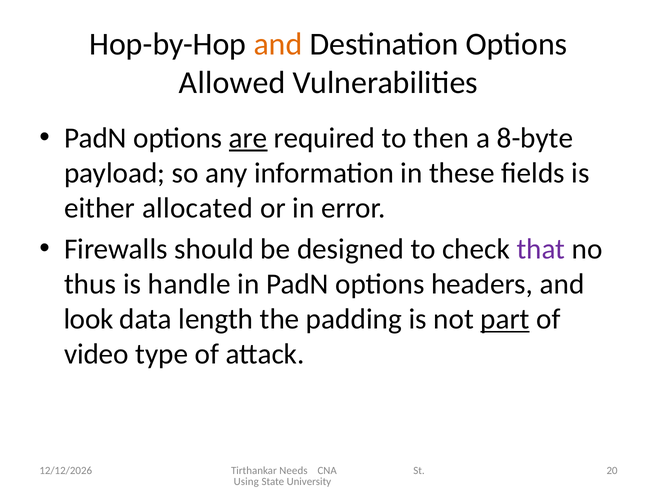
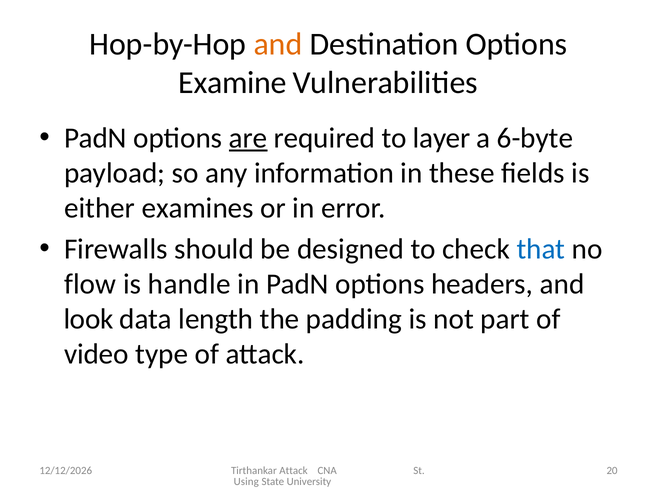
Allowed: Allowed -> Examine (232, 83)
then: then -> layer (442, 138)
8-byte: 8-byte -> 6-byte (535, 138)
allocated: allocated -> examines (198, 208)
that colour: purple -> blue (541, 249)
thus: thus -> flow (90, 284)
part underline: present -> none (505, 319)
Tirthankar Needs: Needs -> Attack (294, 470)
